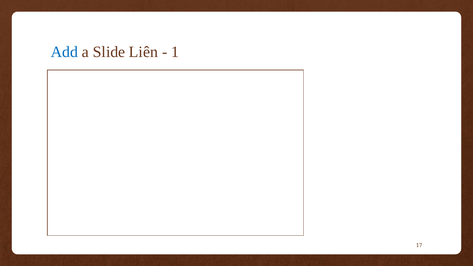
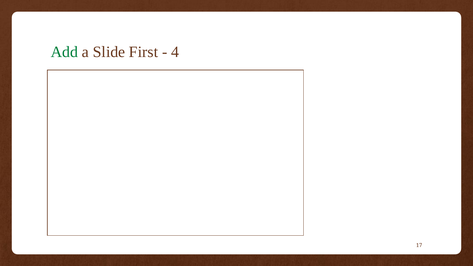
Add colour: blue -> green (64, 52)
Liên: Liên -> First (144, 52)
1: 1 -> 4 (175, 52)
